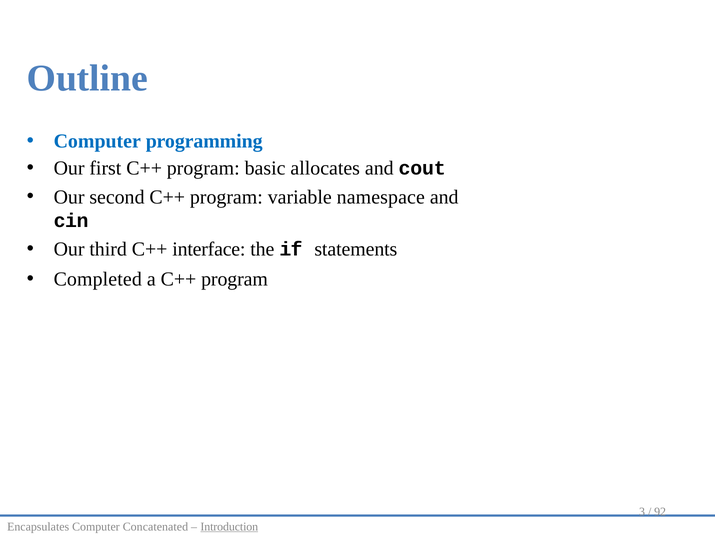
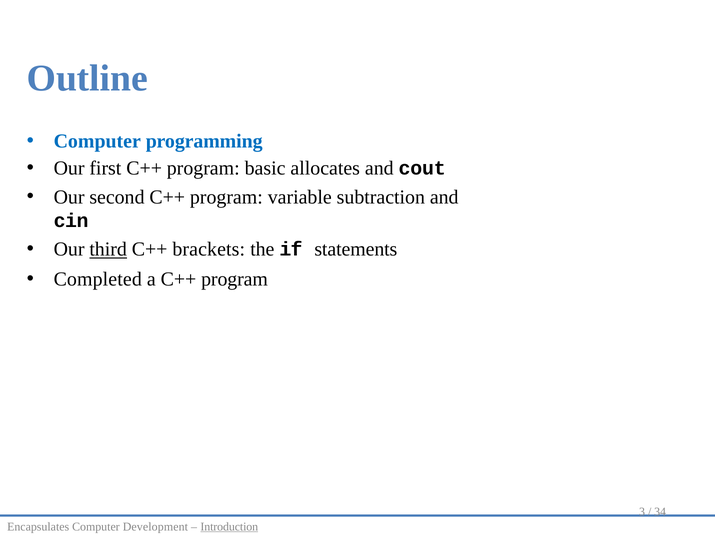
namespace: namespace -> subtraction (381, 197)
third underline: none -> present (108, 250)
interface: interface -> brackets (209, 250)
92: 92 -> 34 (660, 512)
Concatenated: Concatenated -> Development (155, 527)
